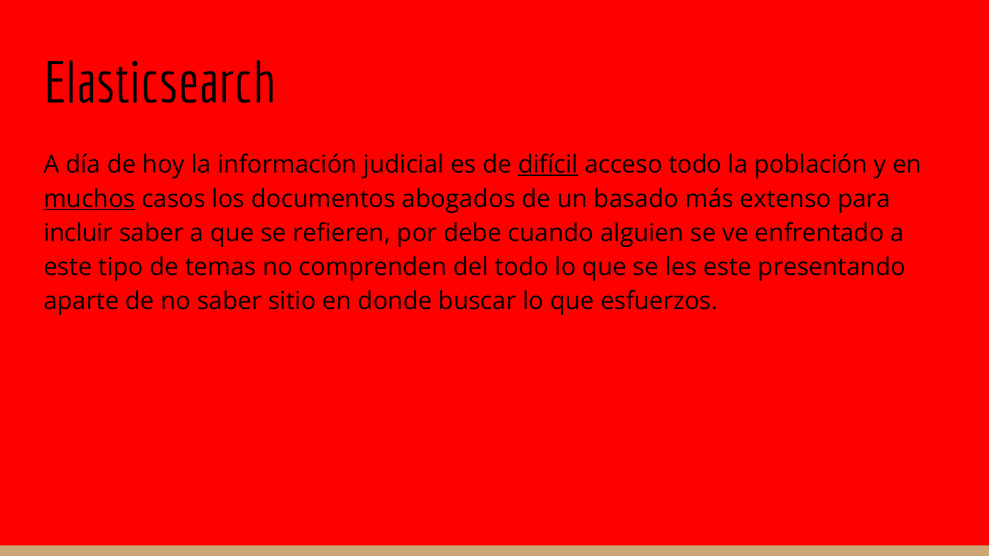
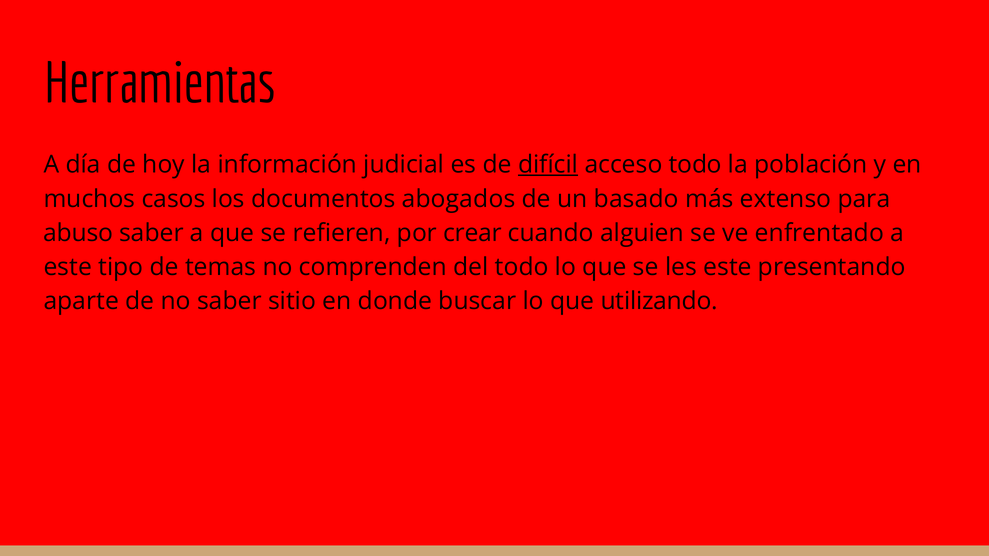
Elasticsearch: Elasticsearch -> Herramientas (160, 84)
muchos underline: present -> none (89, 199)
incluir: incluir -> abuso (78, 233)
debe: debe -> crear (473, 233)
esfuerzos: esfuerzos -> utilizando (659, 301)
